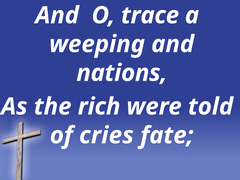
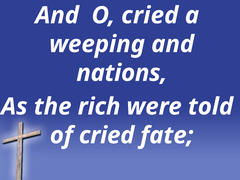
O trace: trace -> cried (150, 15)
of cries: cries -> cried (107, 135)
